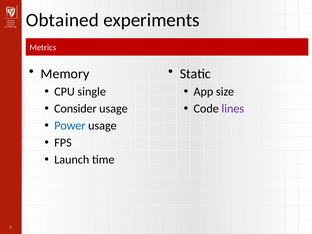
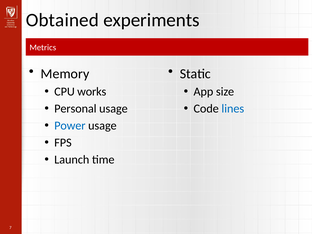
single: single -> works (92, 92)
Consider: Consider -> Personal (75, 109)
lines colour: purple -> blue (233, 109)
